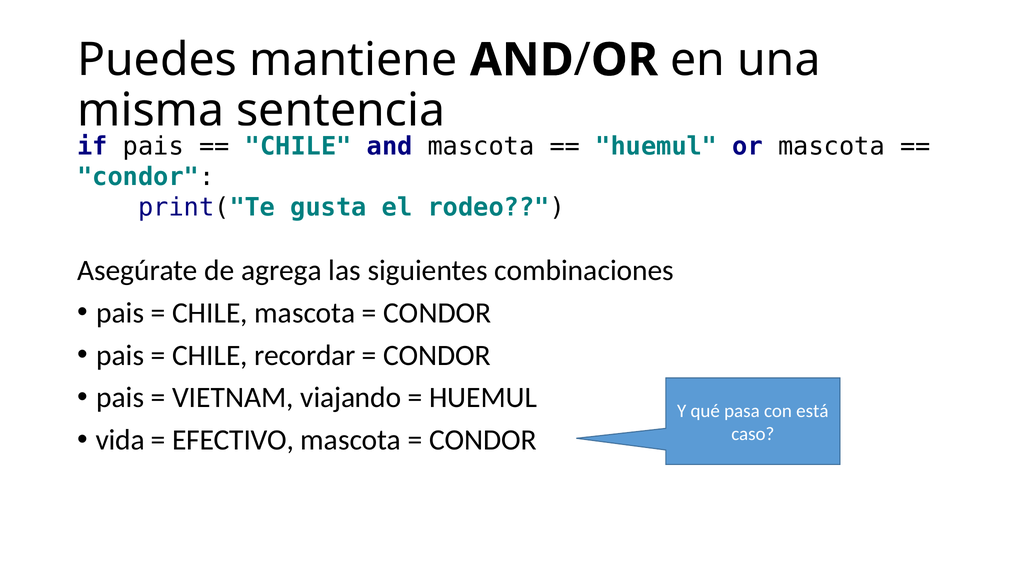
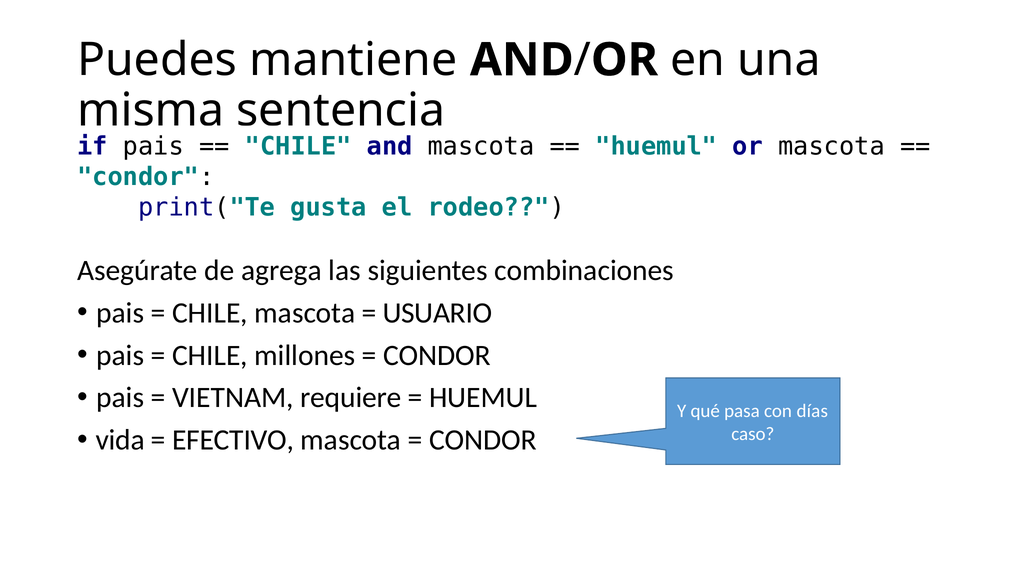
CONDOR: CONDOR -> USUARIO (437, 313)
recordar: recordar -> millones (305, 355)
viajando: viajando -> requiere (351, 398)
está: está -> días (812, 411)
